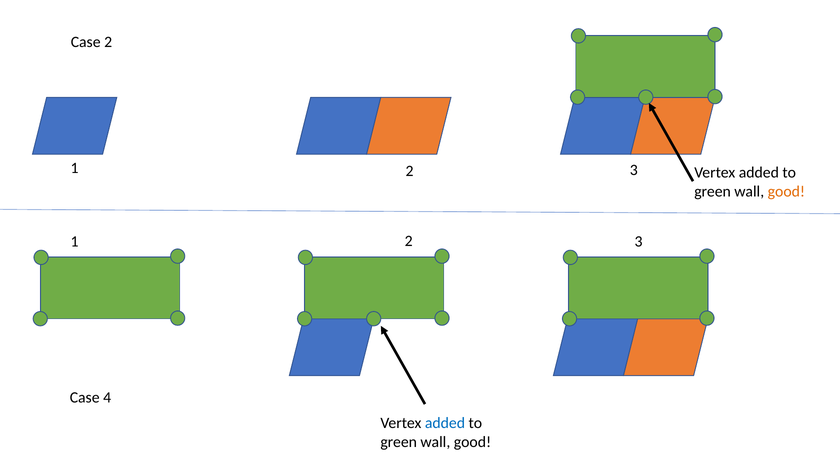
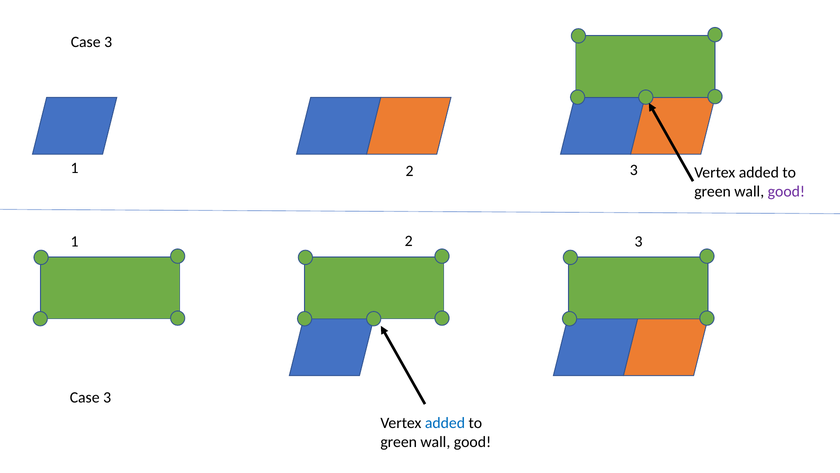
2: 2 -> 3 (108, 42)
good colour: orange -> purple (786, 191)
4: 4 -> 3 (107, 397)
